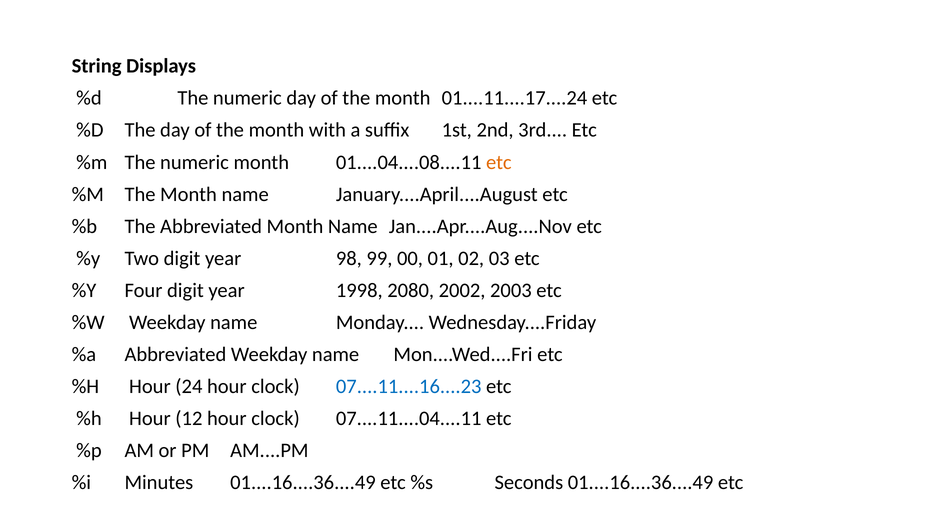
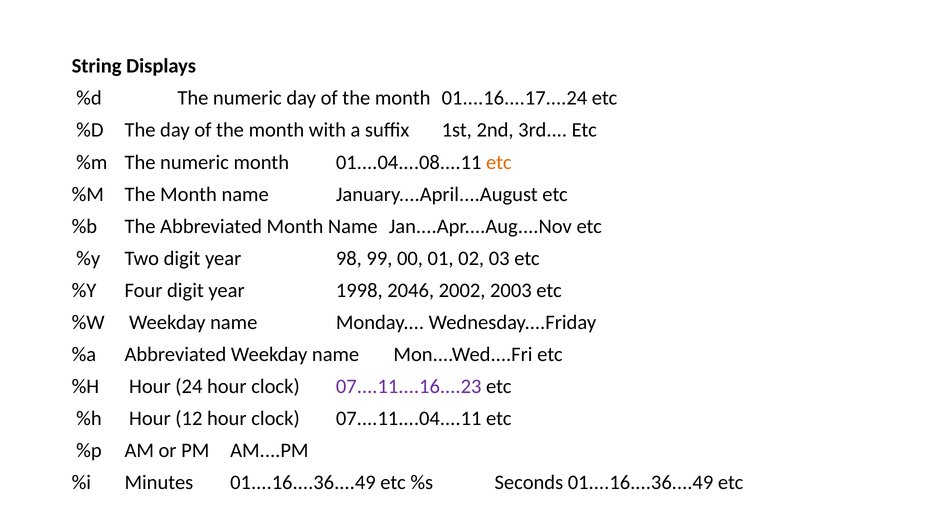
01....11....17....24: 01....11....17....24 -> 01....16....17....24 (514, 98)
2080: 2080 -> 2046 (411, 290)
07....11....16....23 colour: blue -> purple (409, 386)
